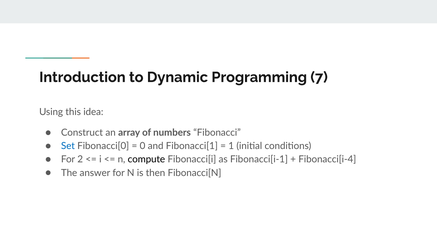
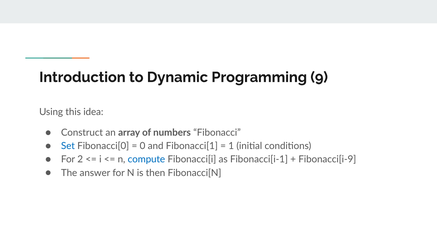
7: 7 -> 9 (319, 77)
compute colour: black -> blue (146, 159)
Fibonacci[i-4: Fibonacci[i-4 -> Fibonacci[i-9 (327, 159)
